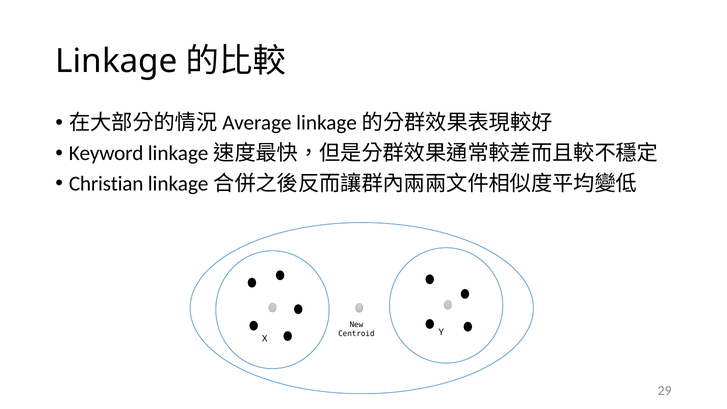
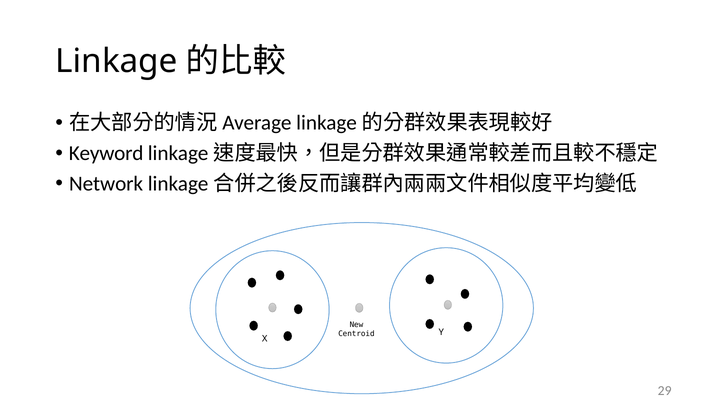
Christian: Christian -> Network (106, 184)
